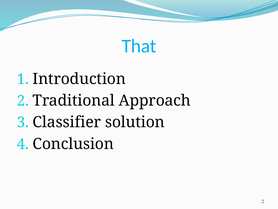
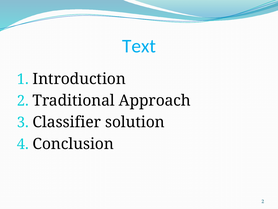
That: That -> Text (139, 46)
